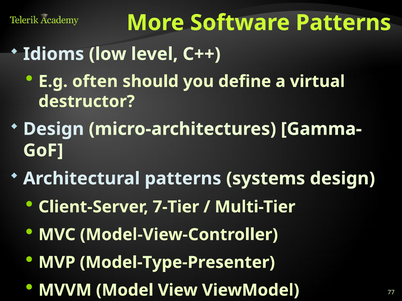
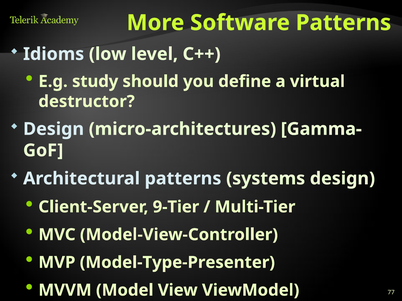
often: often -> study (95, 82)
7-Tier: 7-Tier -> 9-Tier (176, 207)
